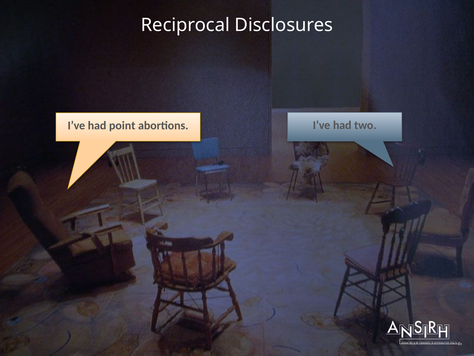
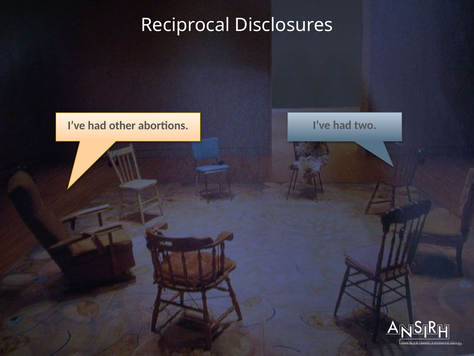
point: point -> other (122, 125)
